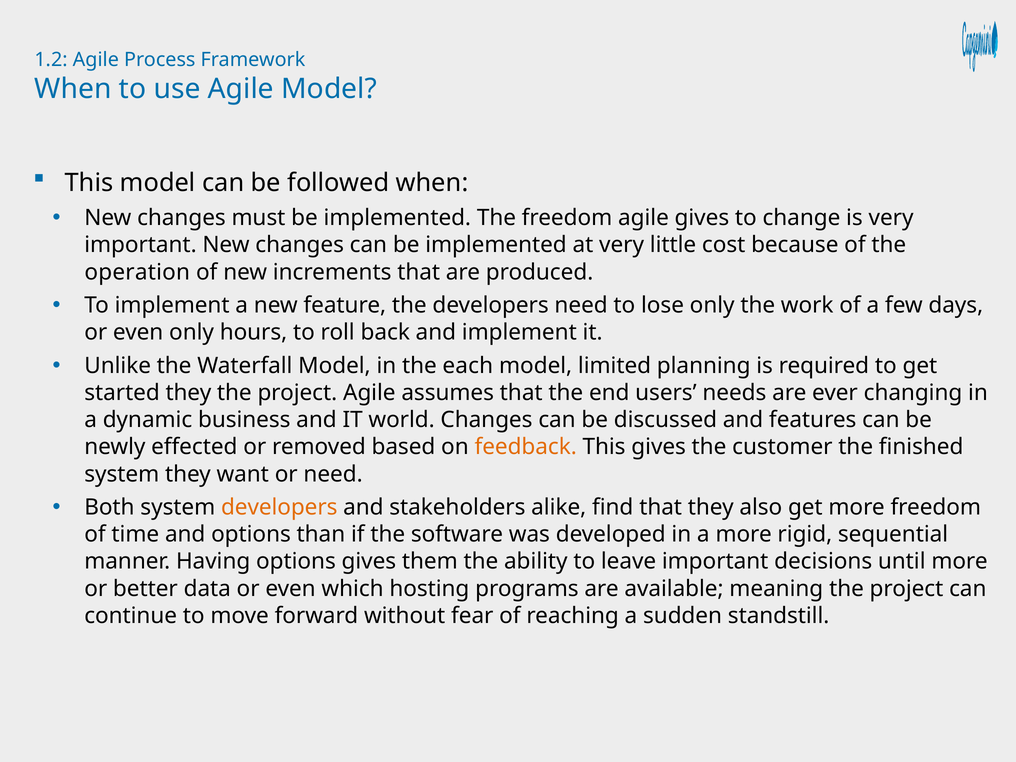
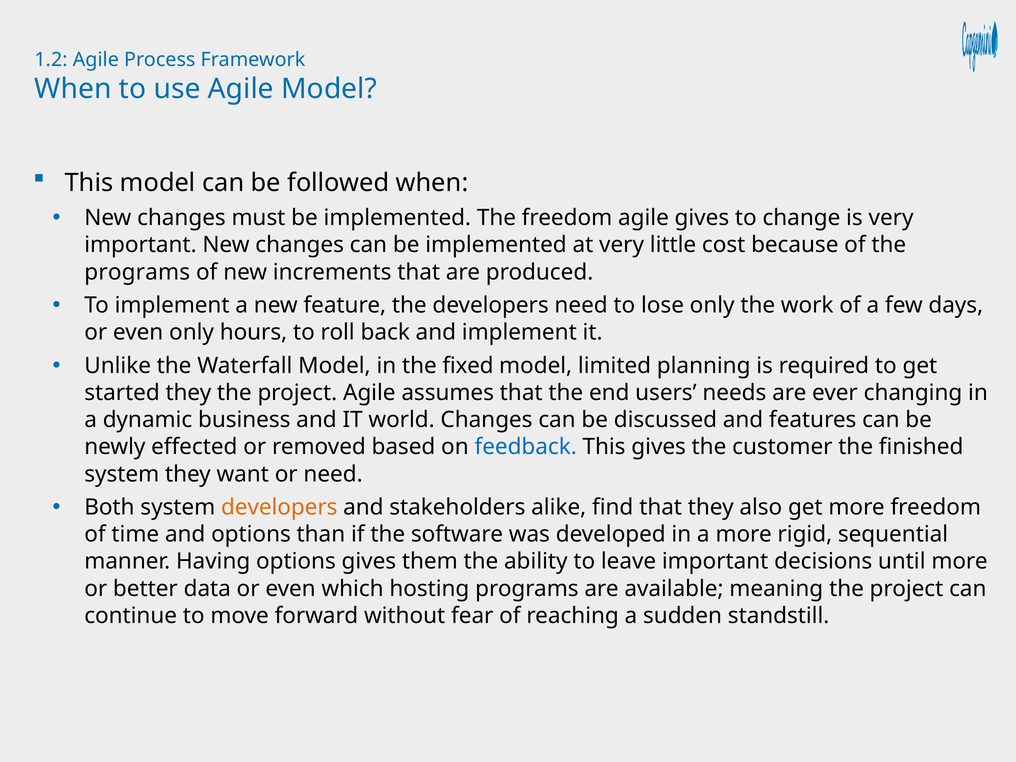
operation: operation -> programs (137, 272)
each: each -> fixed (468, 366)
feedback colour: orange -> blue (526, 447)
